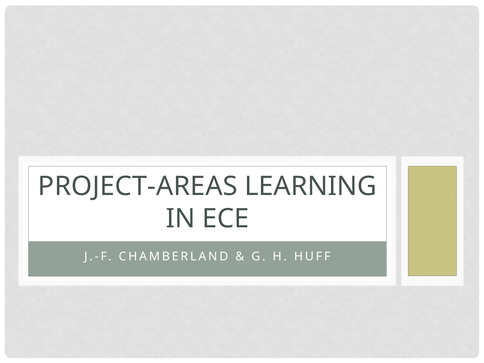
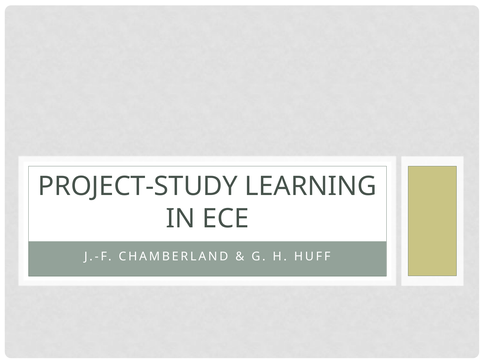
PROJECT-AREAS: PROJECT-AREAS -> PROJECT-STUDY (138, 186)
